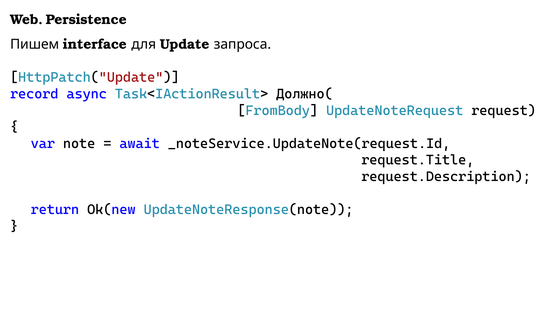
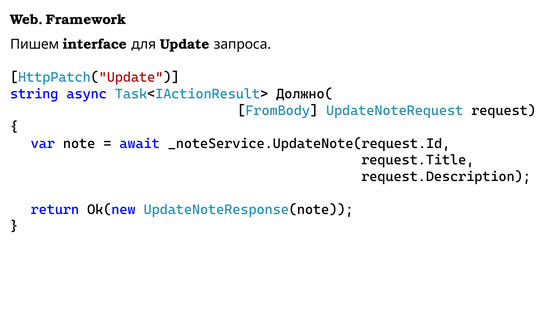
Persistence: Persistence -> Framework (86, 20)
record: record -> string (34, 94)
